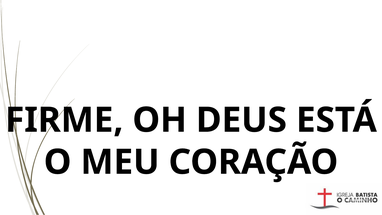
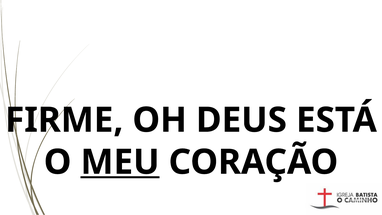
MEU underline: none -> present (120, 162)
